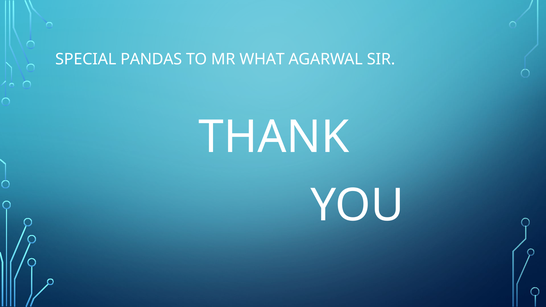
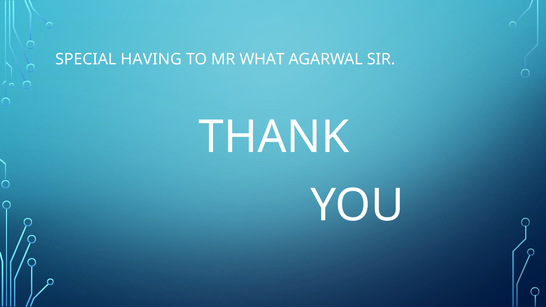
PANDAS: PANDAS -> HAVING (151, 59)
